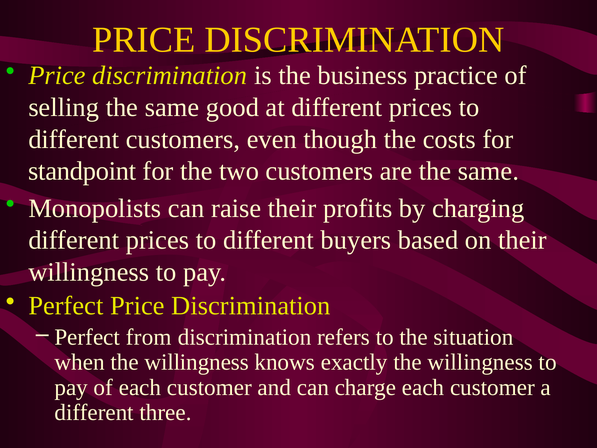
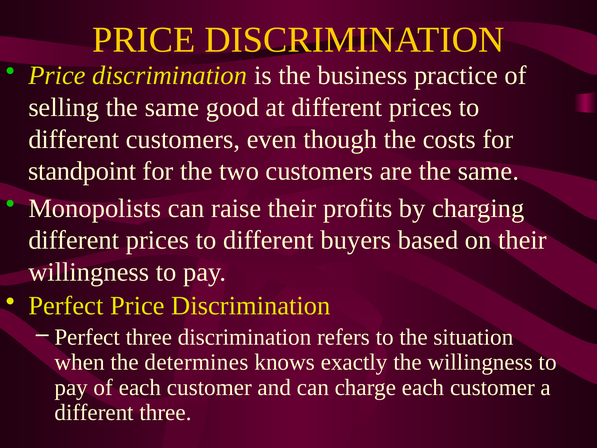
Perfect from: from -> three (149, 337)
when the willingness: willingness -> determines (196, 362)
